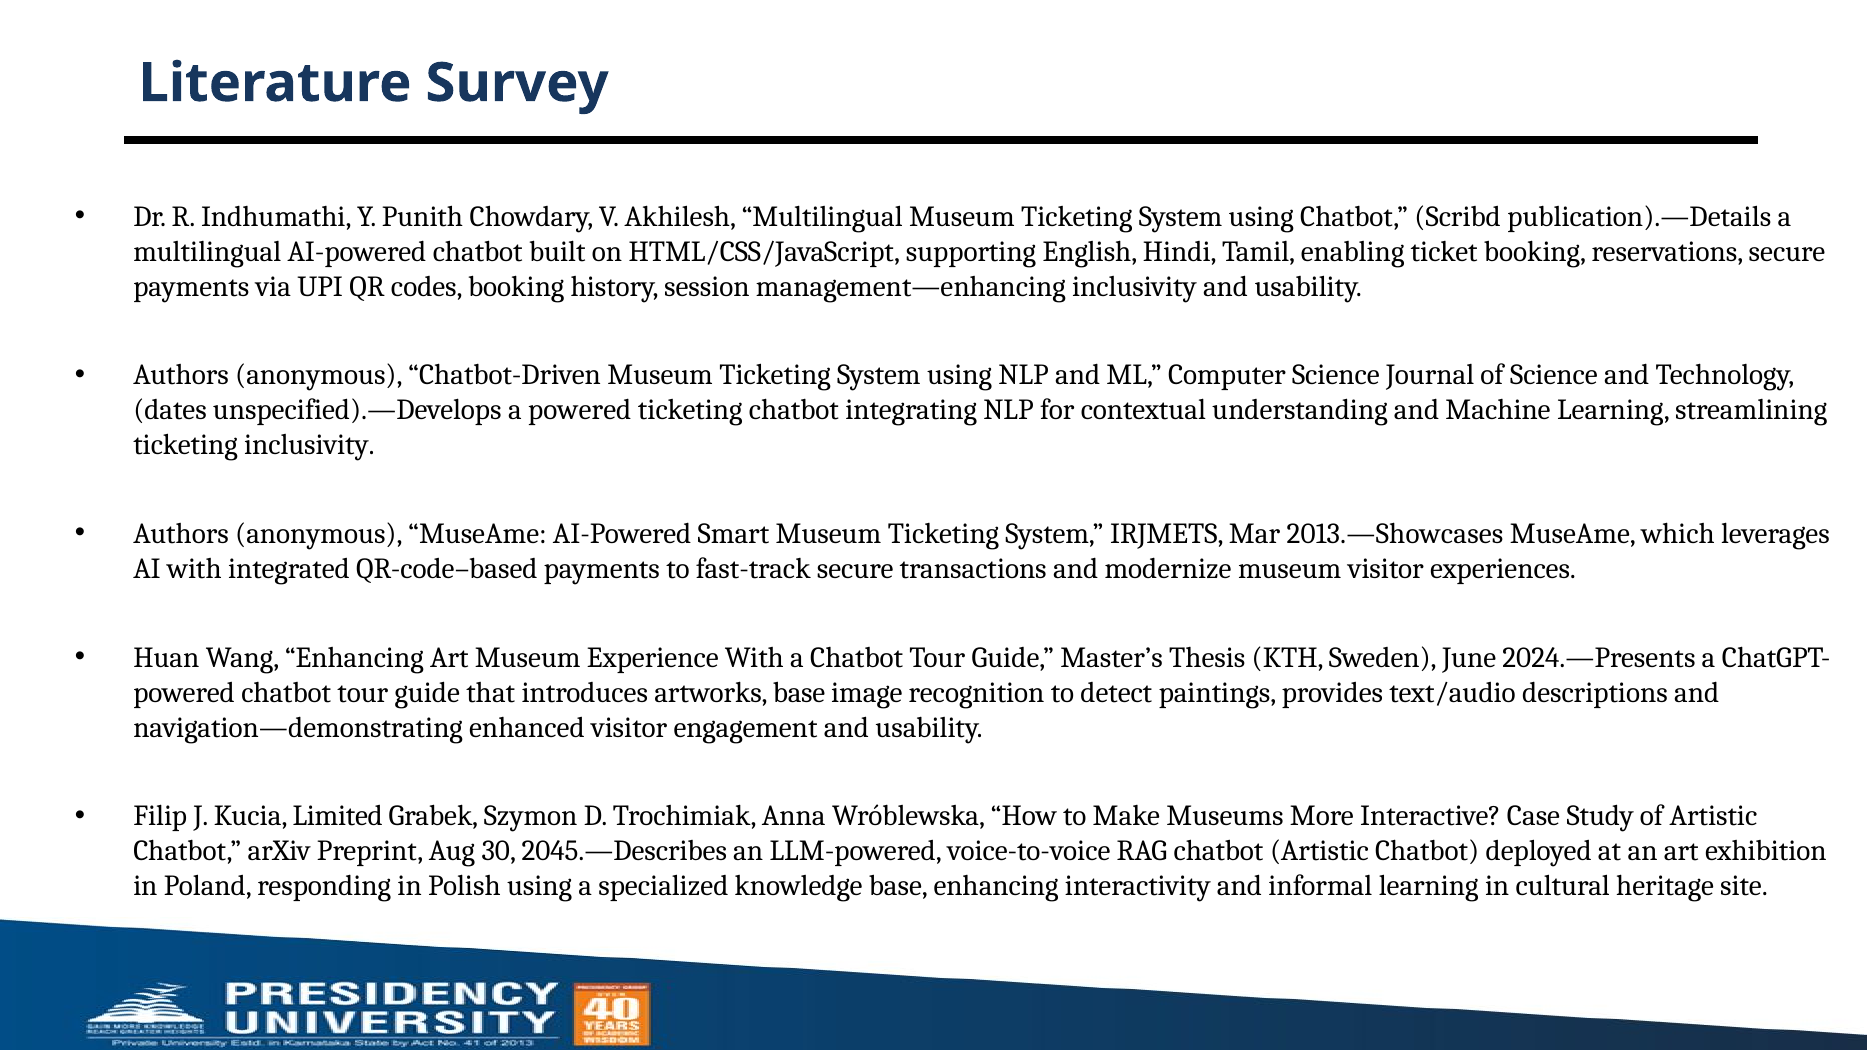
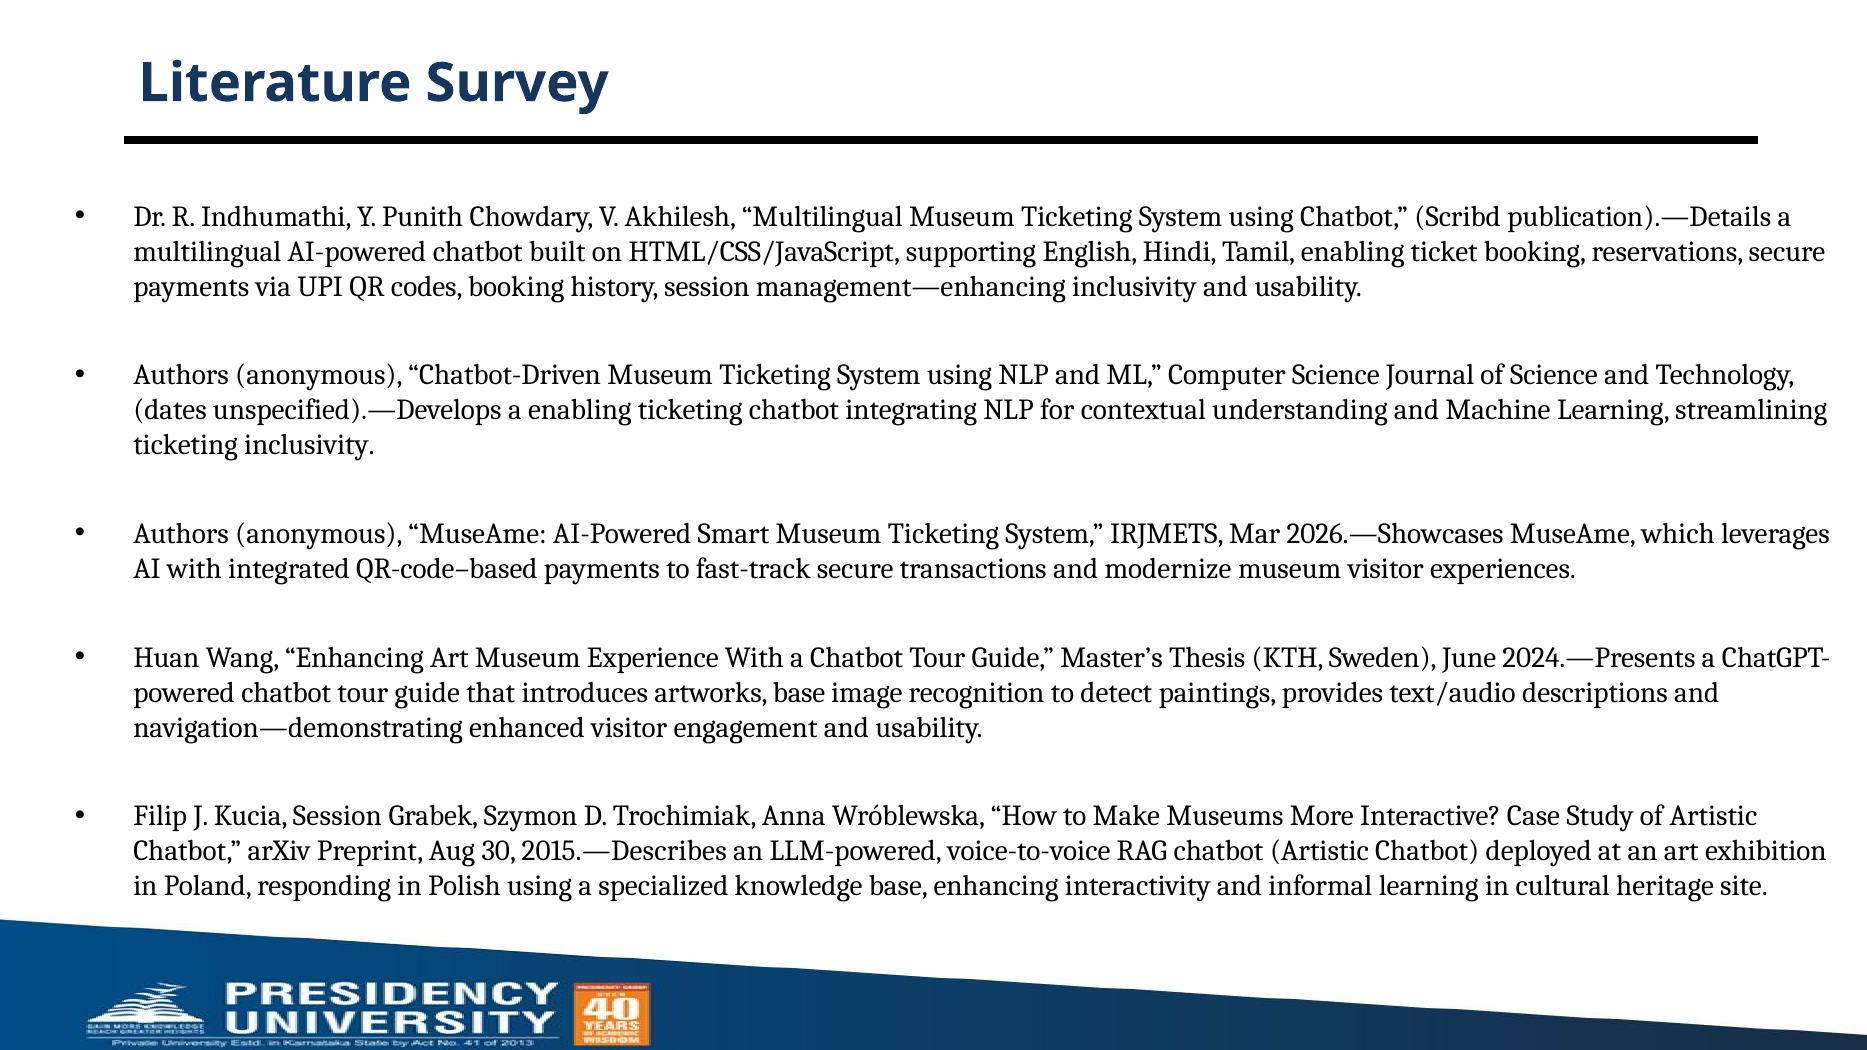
a powered: powered -> enabling (580, 410)
2013.—Showcases: 2013.—Showcases -> 2026.—Showcases (1395, 534)
Kucia Limited: Limited -> Session (337, 816)
2045.—Describes: 2045.—Describes -> 2015.—Describes (624, 851)
